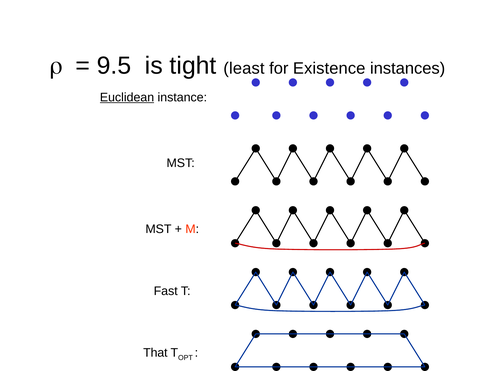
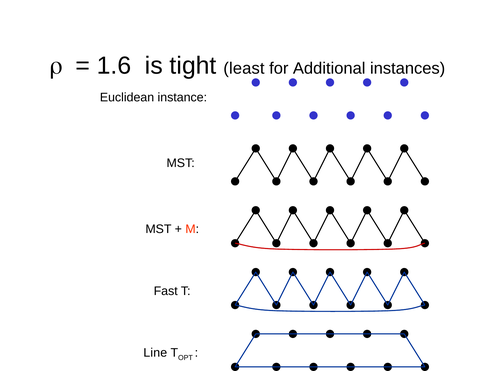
9.5: 9.5 -> 1.6 (114, 66)
Existence: Existence -> Additional (329, 68)
Euclidean underline: present -> none (127, 97)
That: That -> Line (155, 353)
